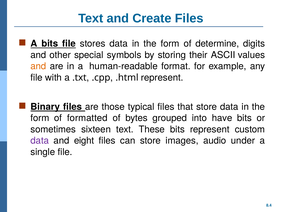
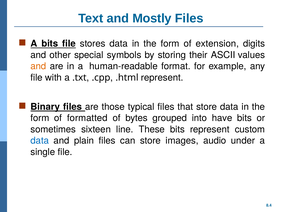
Create: Create -> Mostly (152, 18)
determine: determine -> extension (217, 44)
sixteen text: text -> line (125, 129)
data colour: purple -> blue (40, 140)
eight: eight -> plain (84, 140)
